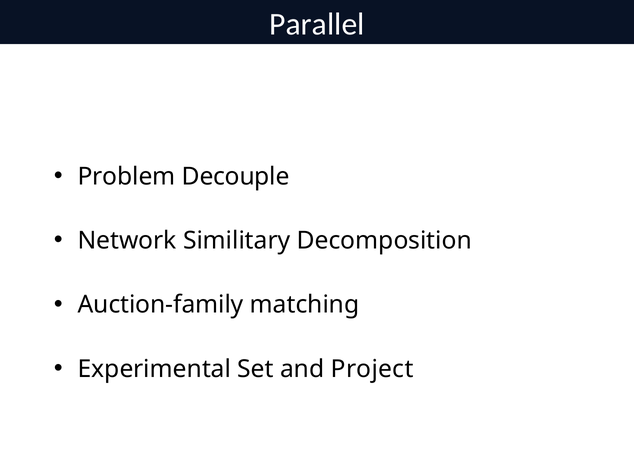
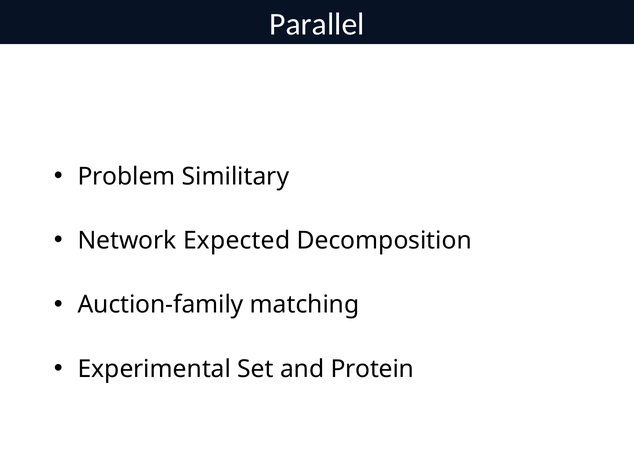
Decouple: Decouple -> Similitary (236, 176)
Similitary: Similitary -> Expected (237, 240)
Project: Project -> Protein (372, 369)
